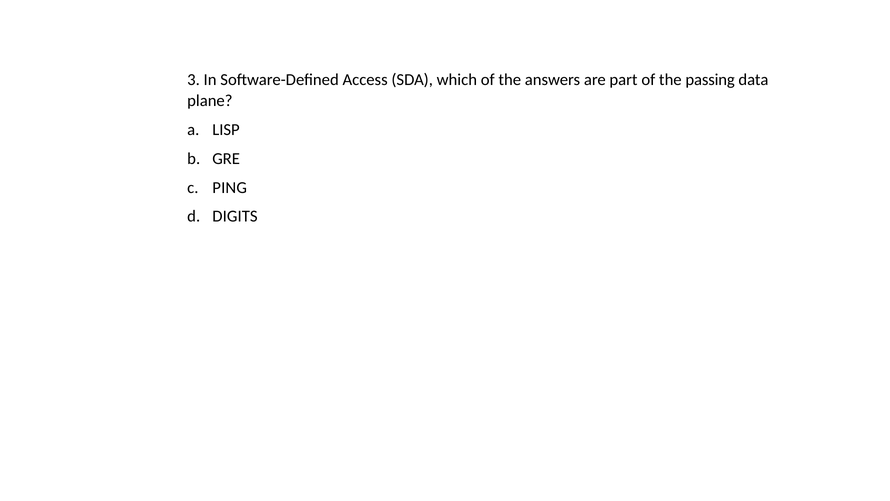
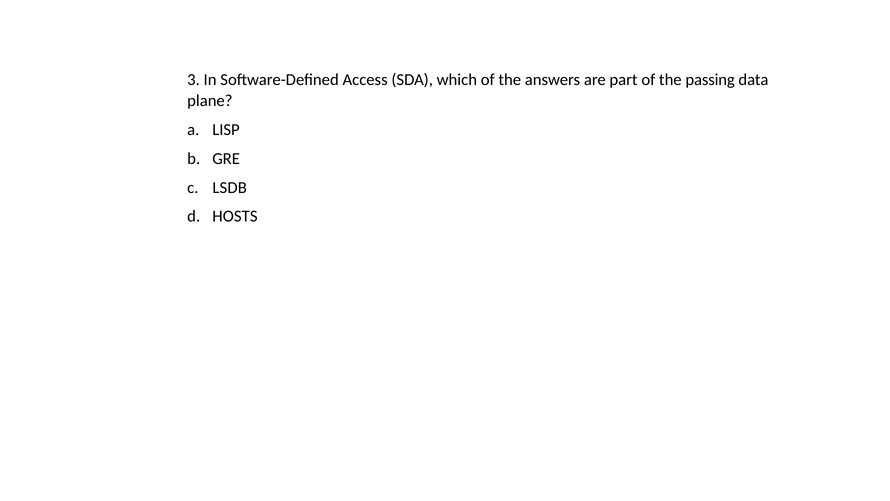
PING: PING -> LSDB (230, 187)
DIGITS: DIGITS -> HOSTS (235, 216)
